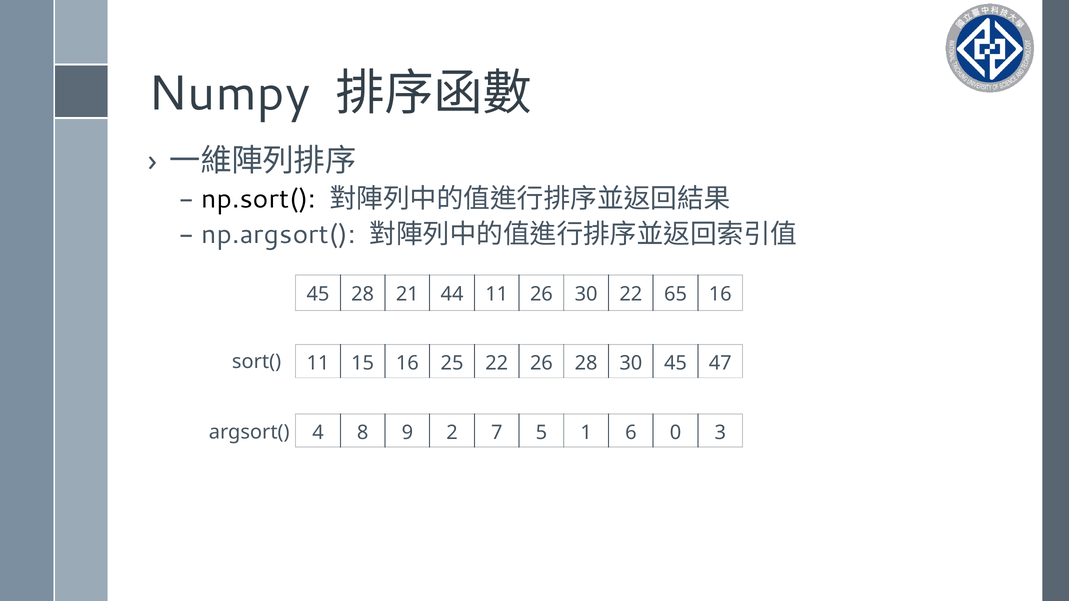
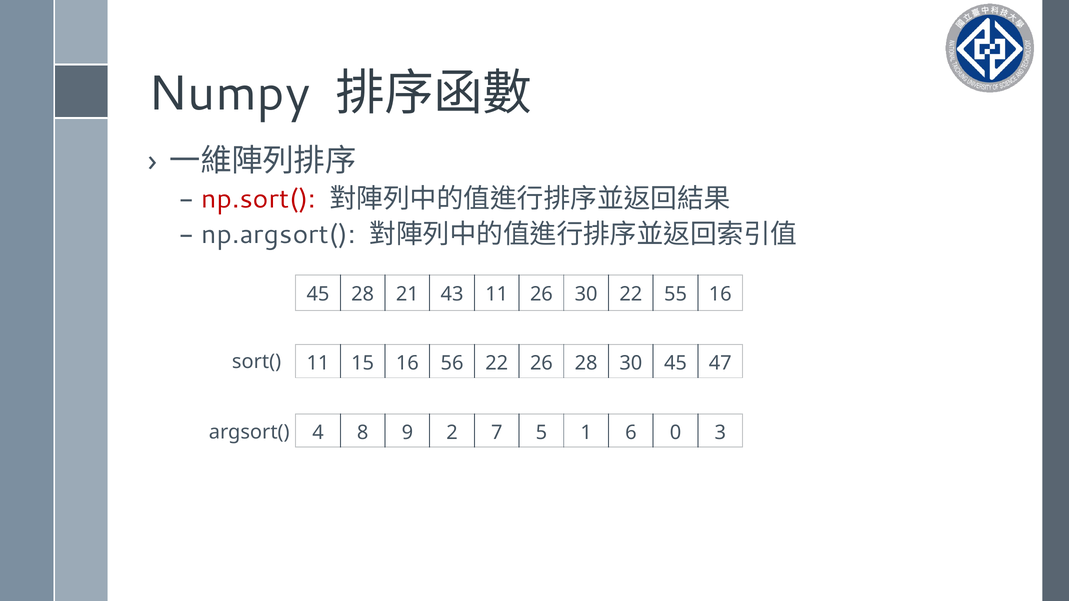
np.sort( colour: black -> red (259, 199)
44: 44 -> 43 (452, 294)
65: 65 -> 55 (676, 294)
25: 25 -> 56 (452, 363)
